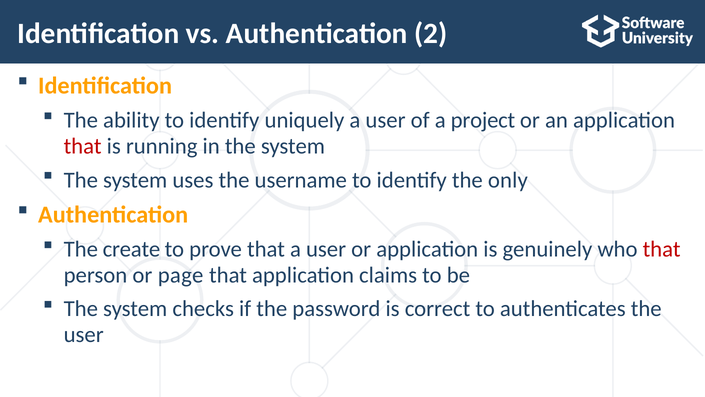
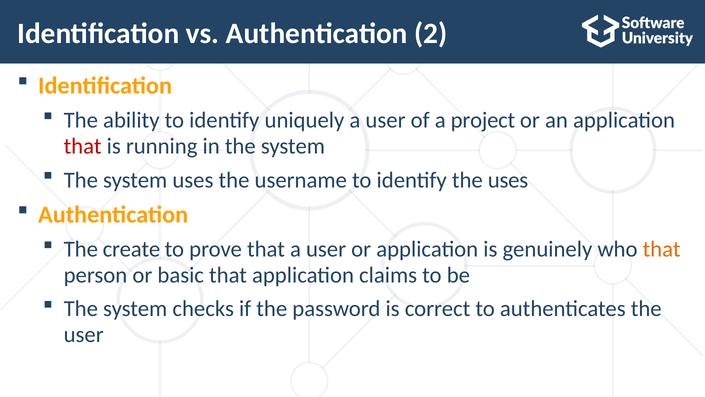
the only: only -> uses (508, 180)
that colour: red -> orange (662, 249)
page: page -> basic (181, 275)
